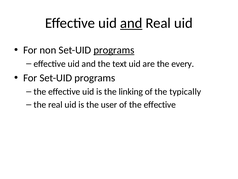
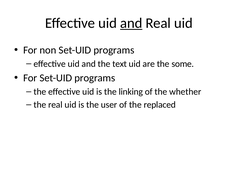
programs underline: present -> none (114, 50)
every: every -> some (183, 64)
typically: typically -> whether (185, 91)
of the effective: effective -> replaced (160, 104)
